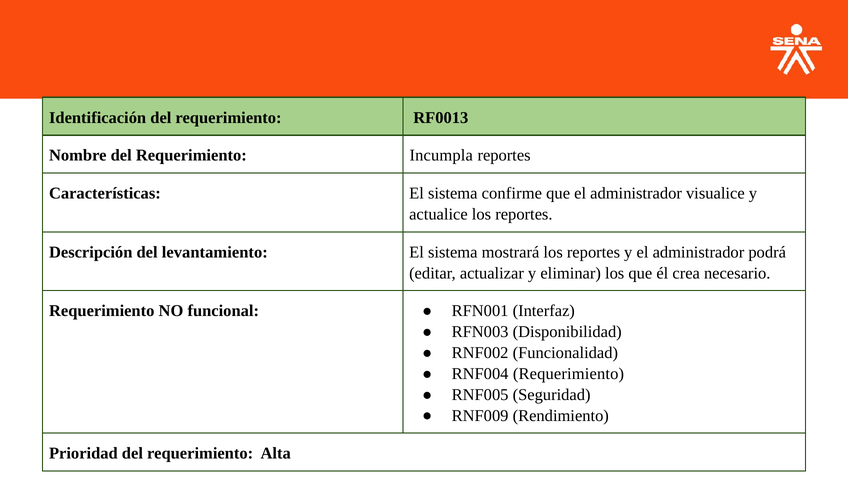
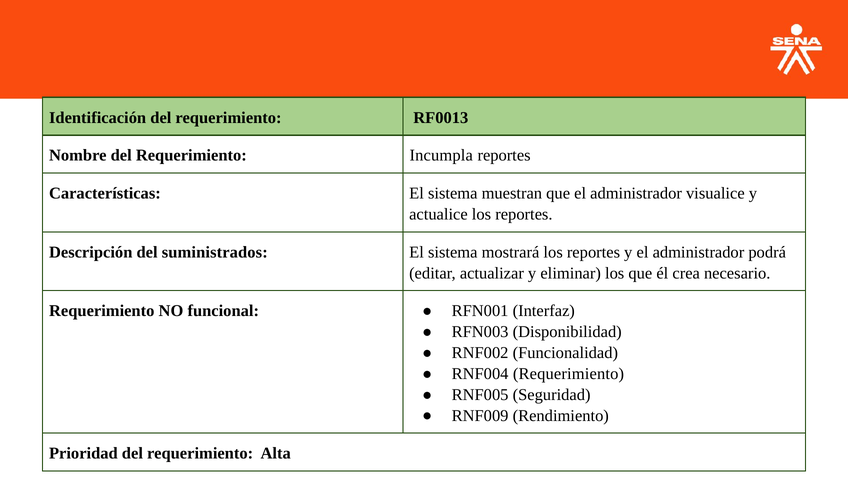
confirme: confirme -> muestran (512, 193)
levantamiento: levantamiento -> suministrados (215, 252)
